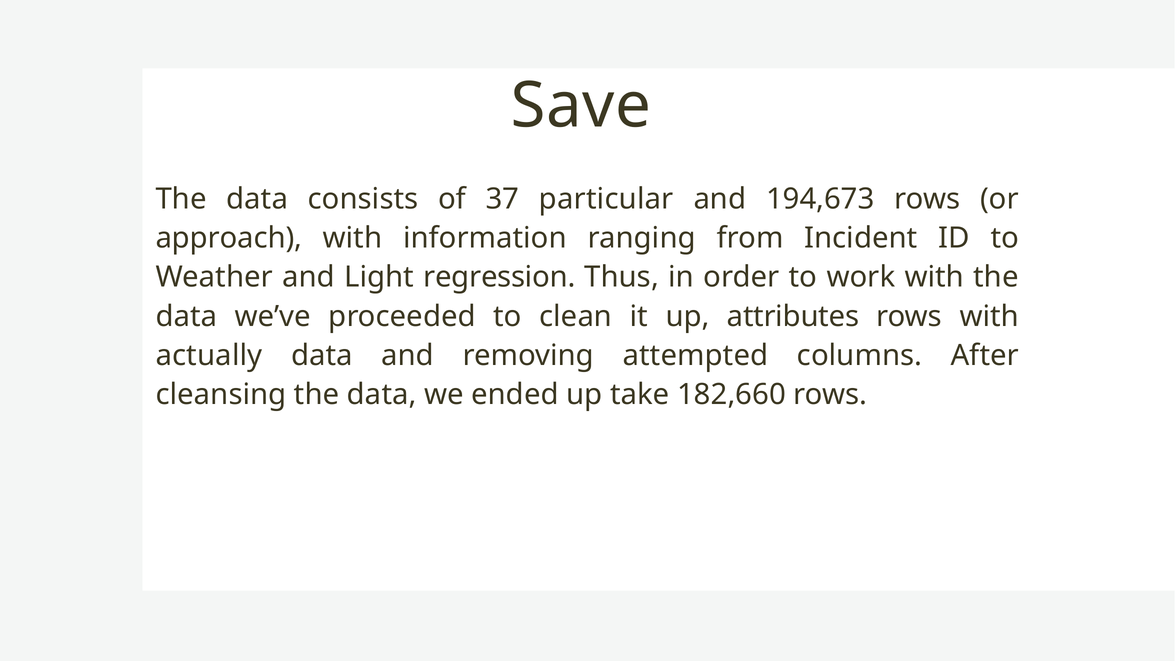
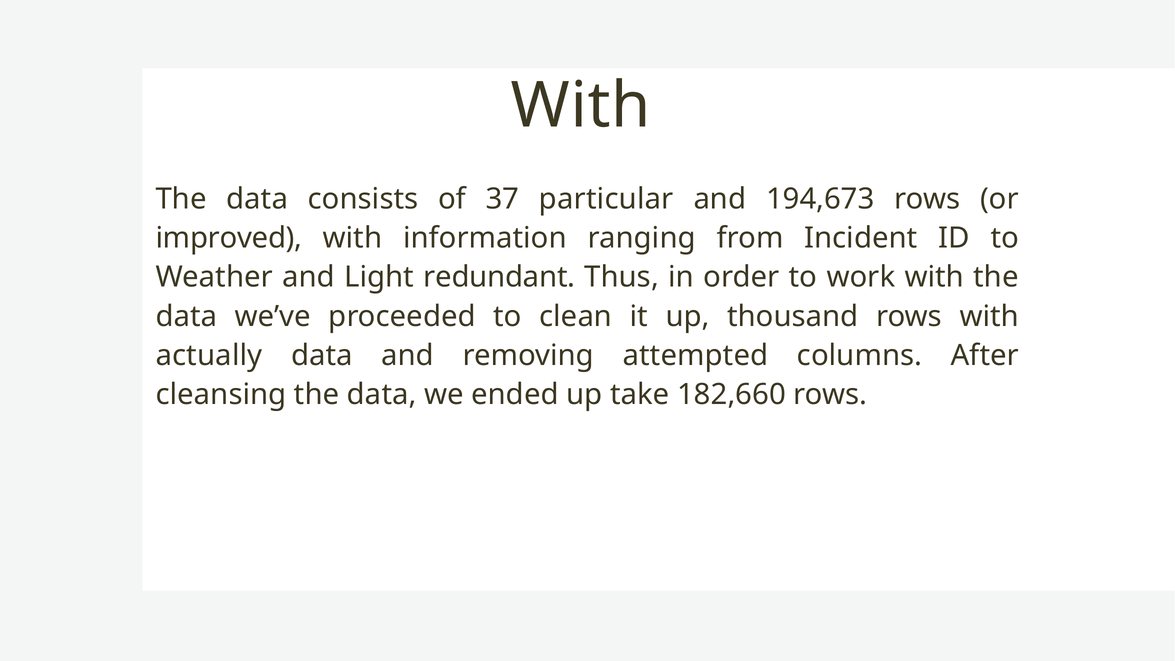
Save: Save -> With (581, 106)
approach: approach -> improved (229, 238)
regression: regression -> redundant (499, 277)
attributes: attributes -> thousand (793, 316)
